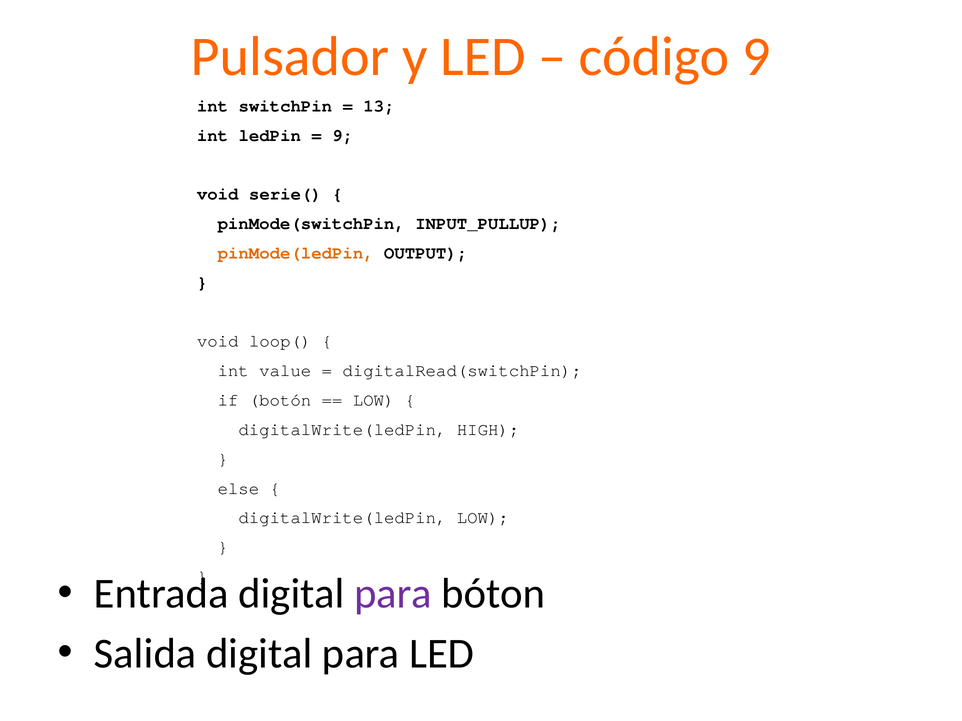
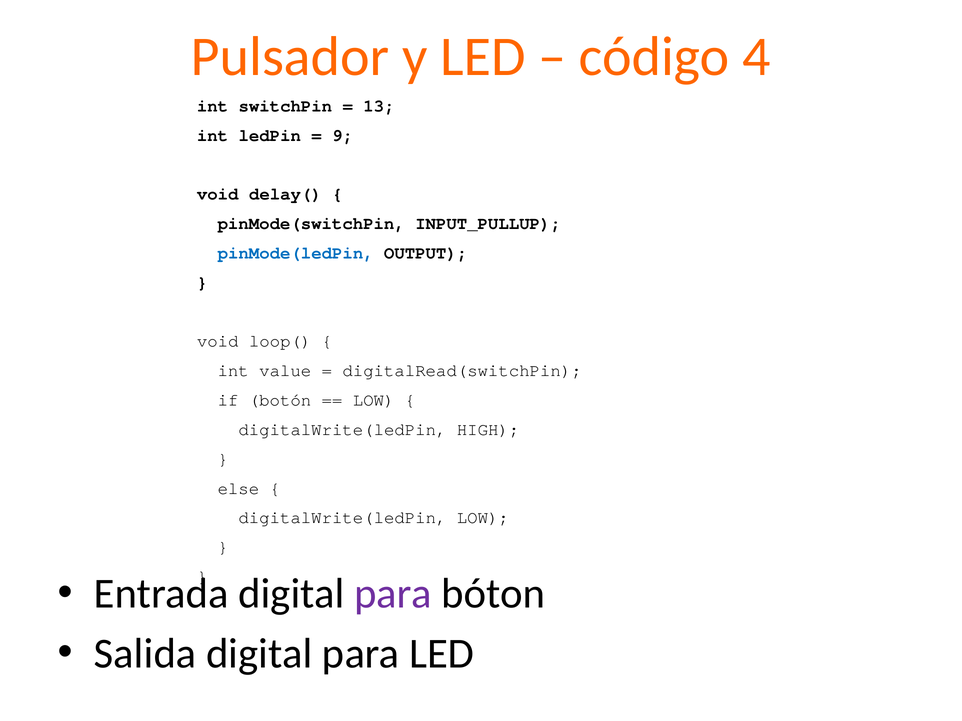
código 9: 9 -> 4 (756, 57)
serie(: serie( -> delay( (285, 194)
pinMode(ledPin colour: orange -> blue (296, 253)
